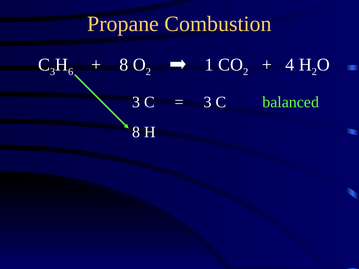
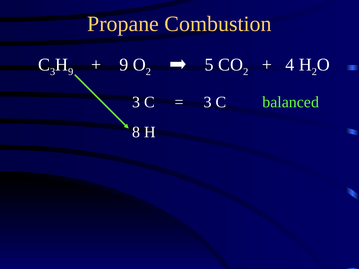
H 6: 6 -> 9 (71, 72)
8: 8 -> 9 (124, 65)
1: 1 -> 5 (209, 65)
